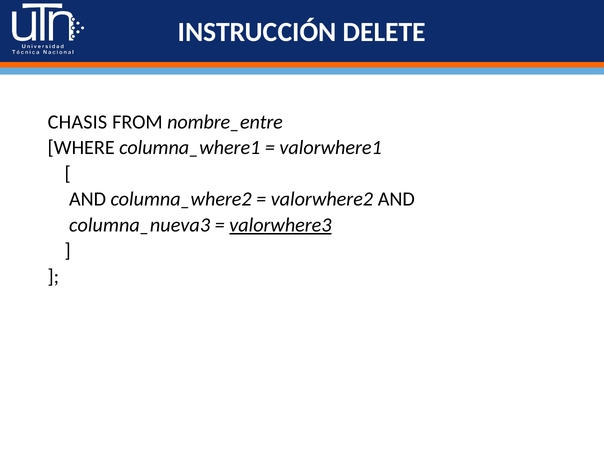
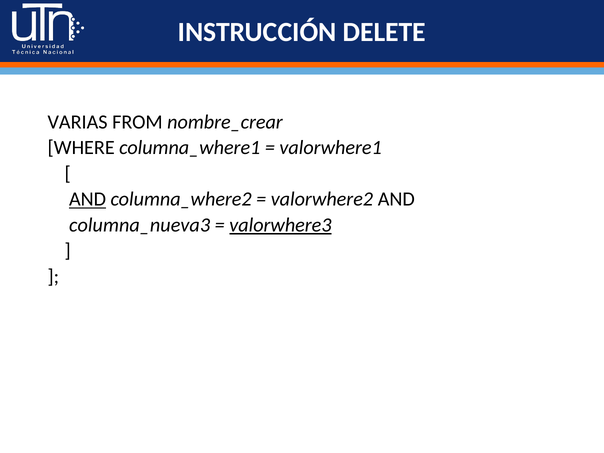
CHASIS: CHASIS -> VARIAS (78, 122)
nombre_entre: nombre_entre -> nombre_crear (225, 122)
AND underline: none -> present (88, 199)
